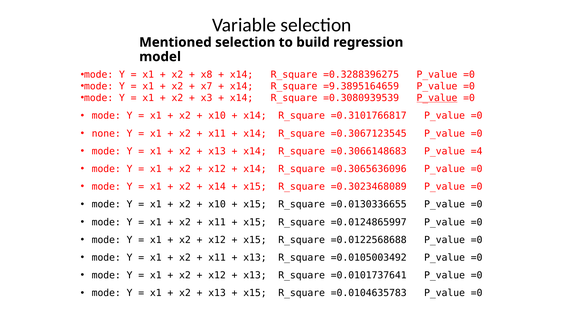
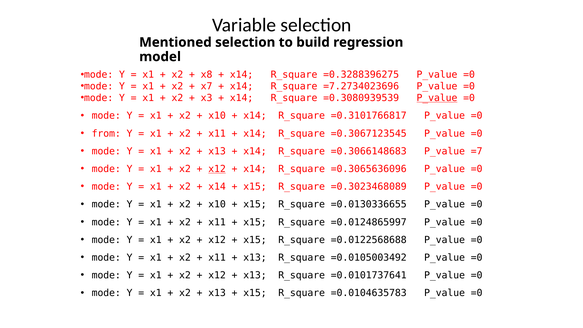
=9.3895164659: =9.3895164659 -> =7.2734023696 (361, 86)
none: none -> from (106, 133)
=4: =4 -> =7 (477, 151)
x12 underline: none -> present (217, 169)
